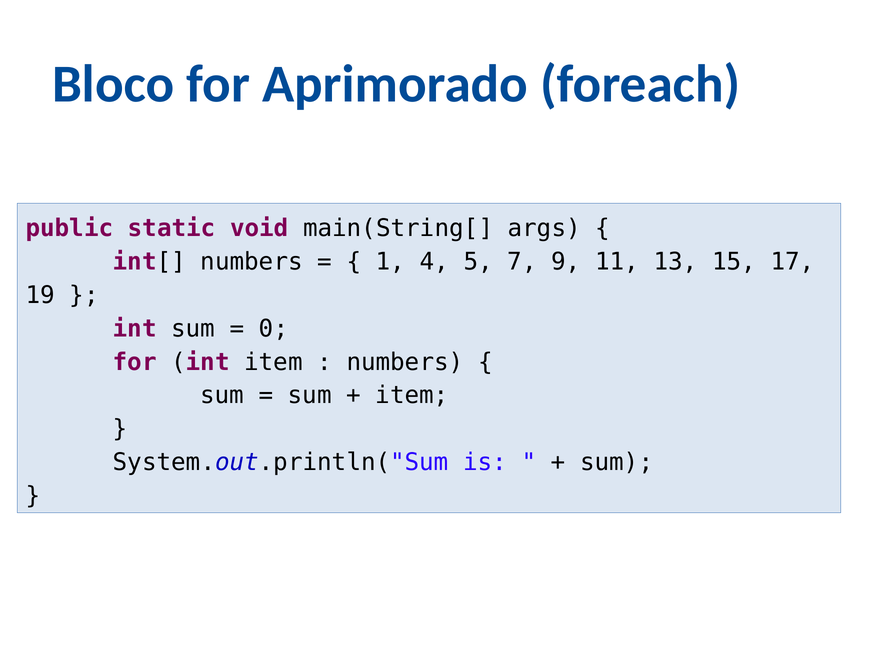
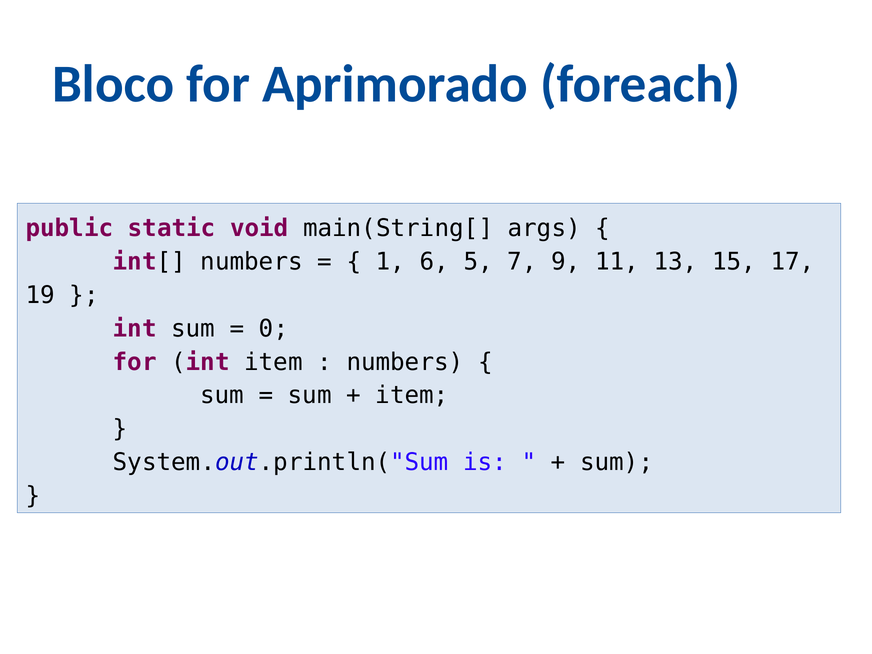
4: 4 -> 6 (434, 262)
